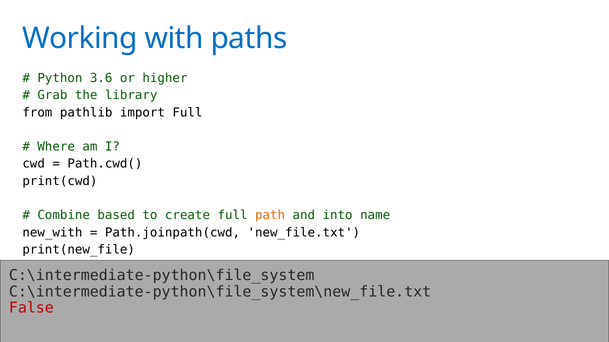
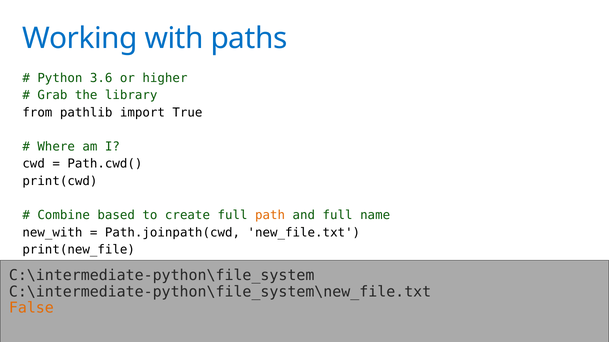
import Full: Full -> True (187, 113)
and into: into -> full (338, 216)
False colour: red -> orange (31, 308)
